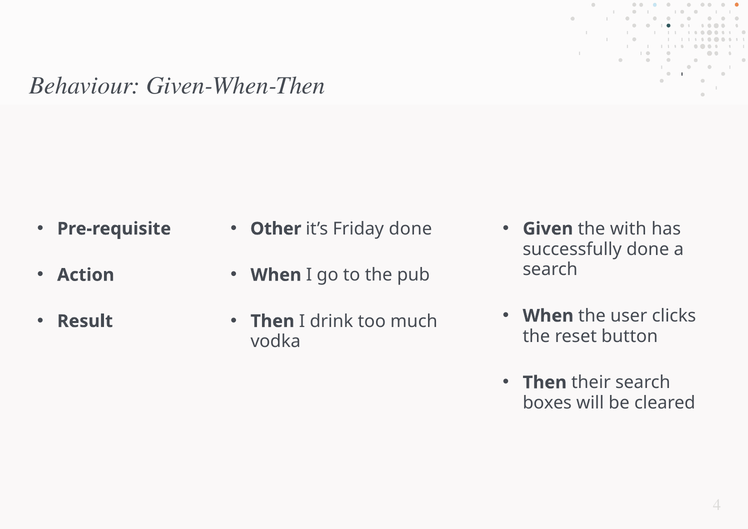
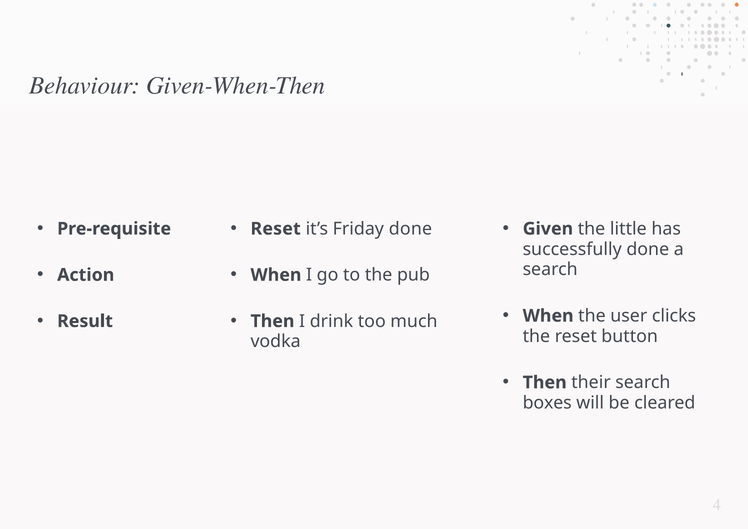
Other: Other -> Reset (276, 229)
with: with -> little (628, 229)
